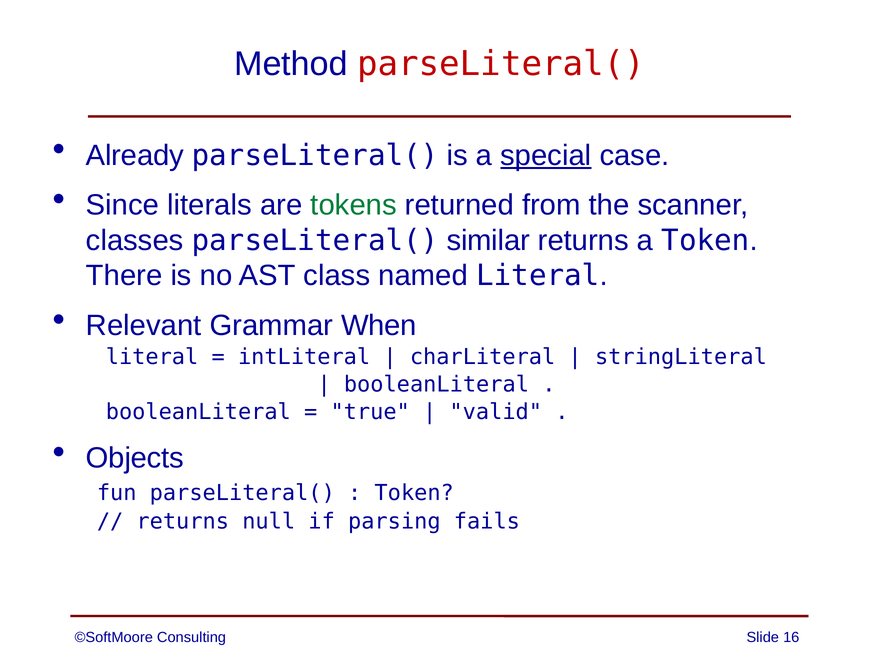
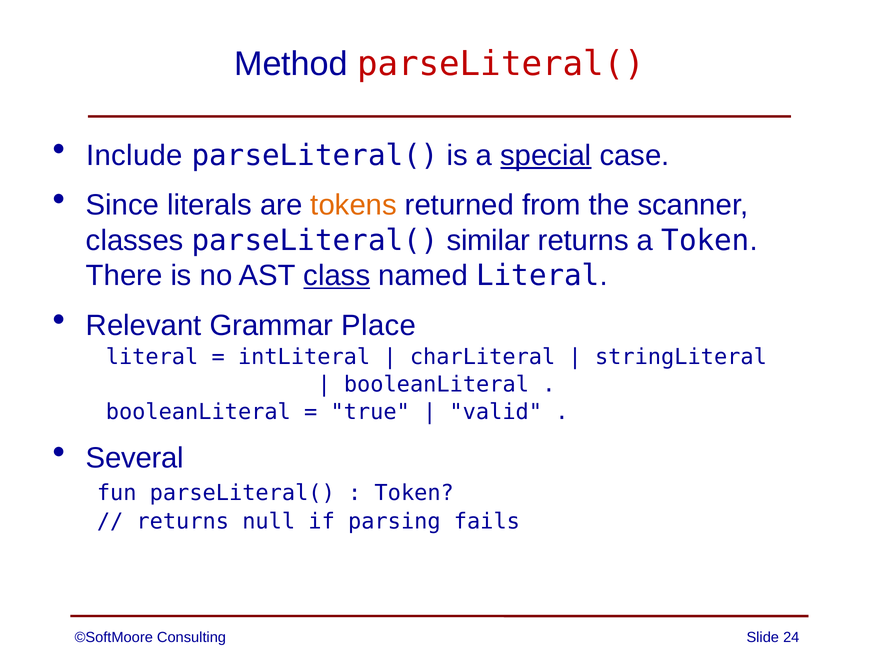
Already: Already -> Include (135, 155)
tokens colour: green -> orange (354, 205)
class underline: none -> present (337, 275)
When: When -> Place (379, 325)
Objects: Objects -> Several (135, 458)
16: 16 -> 24 (791, 637)
